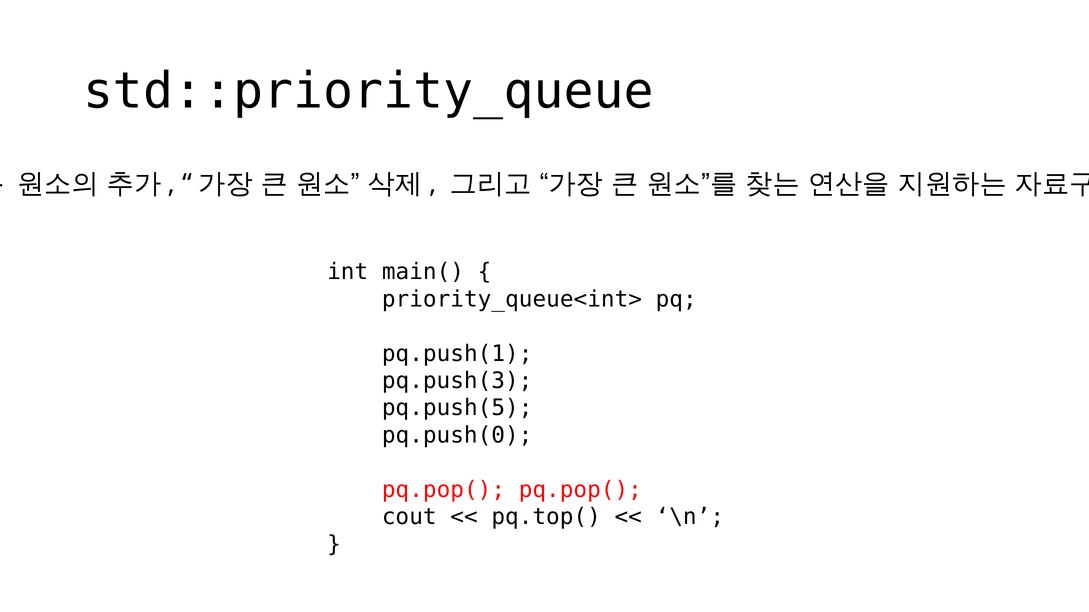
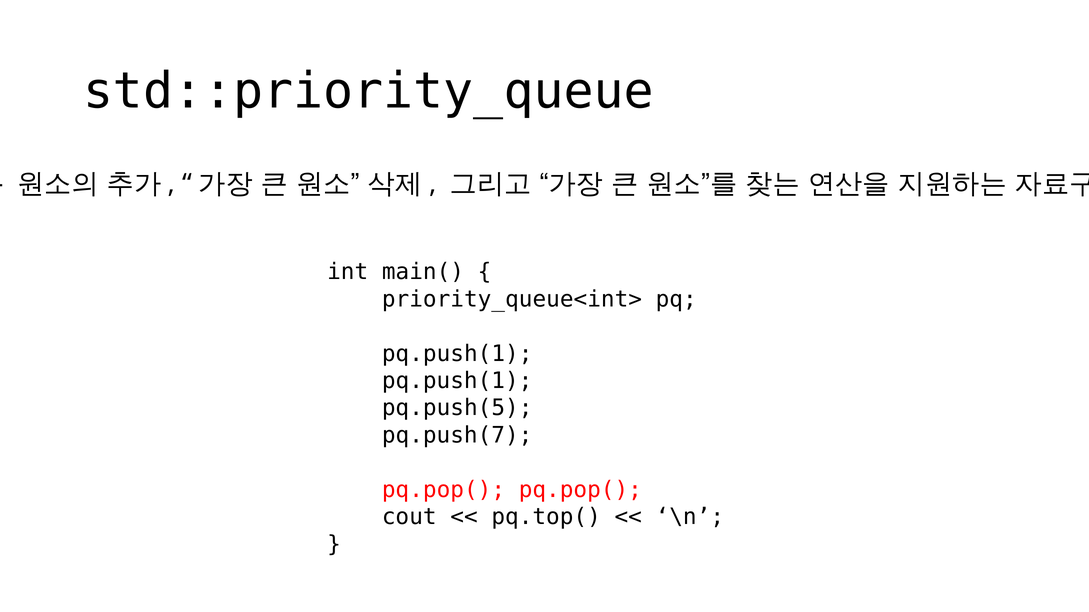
pq.push(3: pq.push(3 -> pq.push(1 (457, 381)
pq.push(0: pq.push(0 -> pq.push(7 (457, 436)
